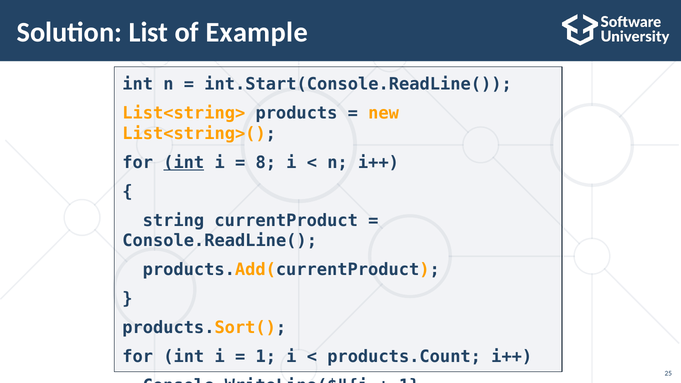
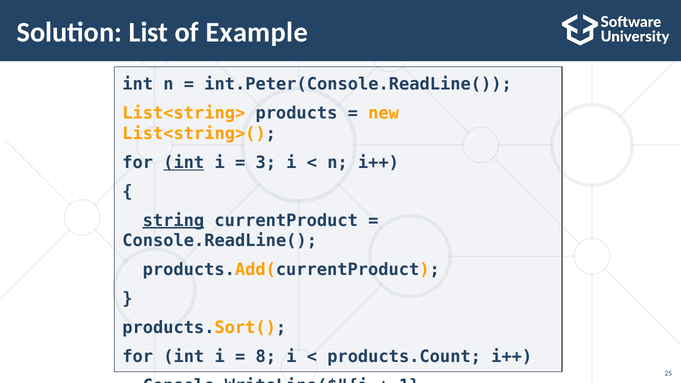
int.Start(Console.ReadLine(: int.Start(Console.ReadLine( -> int.Peter(Console.ReadLine( (358, 84)
8: 8 -> 3 (266, 163)
string underline: none -> present (173, 220)
1: 1 -> 8 (266, 357)
